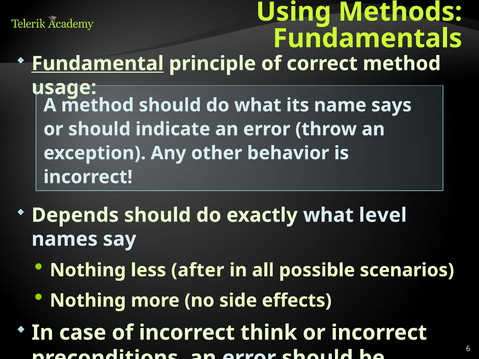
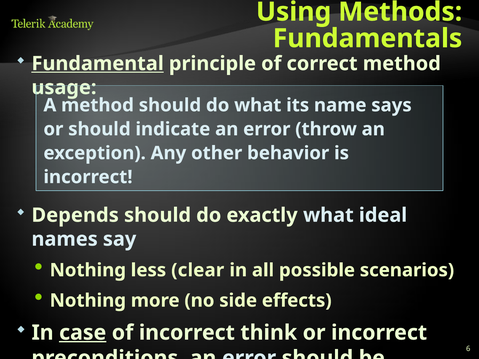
level: level -> ideal (383, 215)
after: after -> clear (198, 270)
case underline: none -> present (83, 333)
